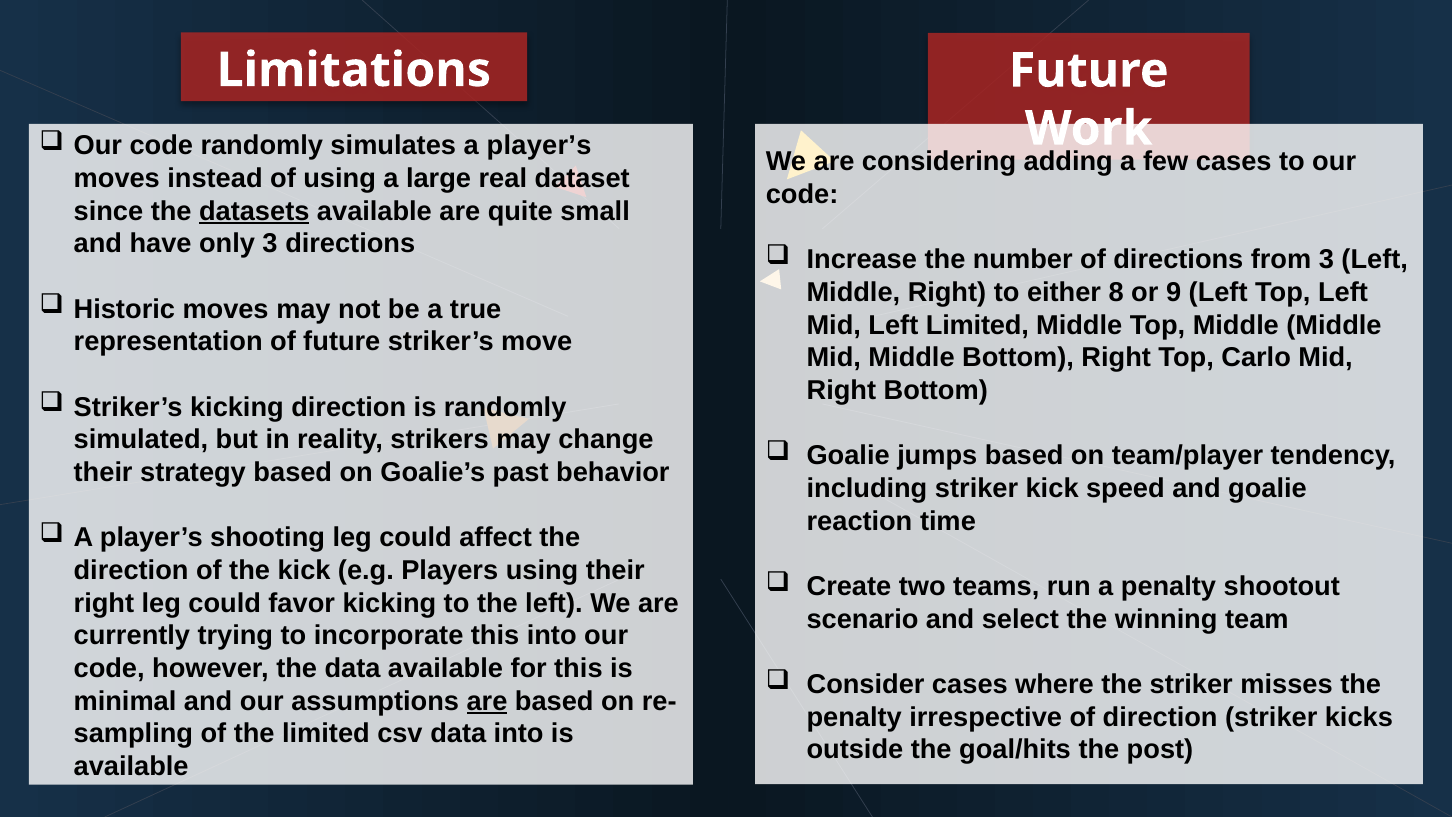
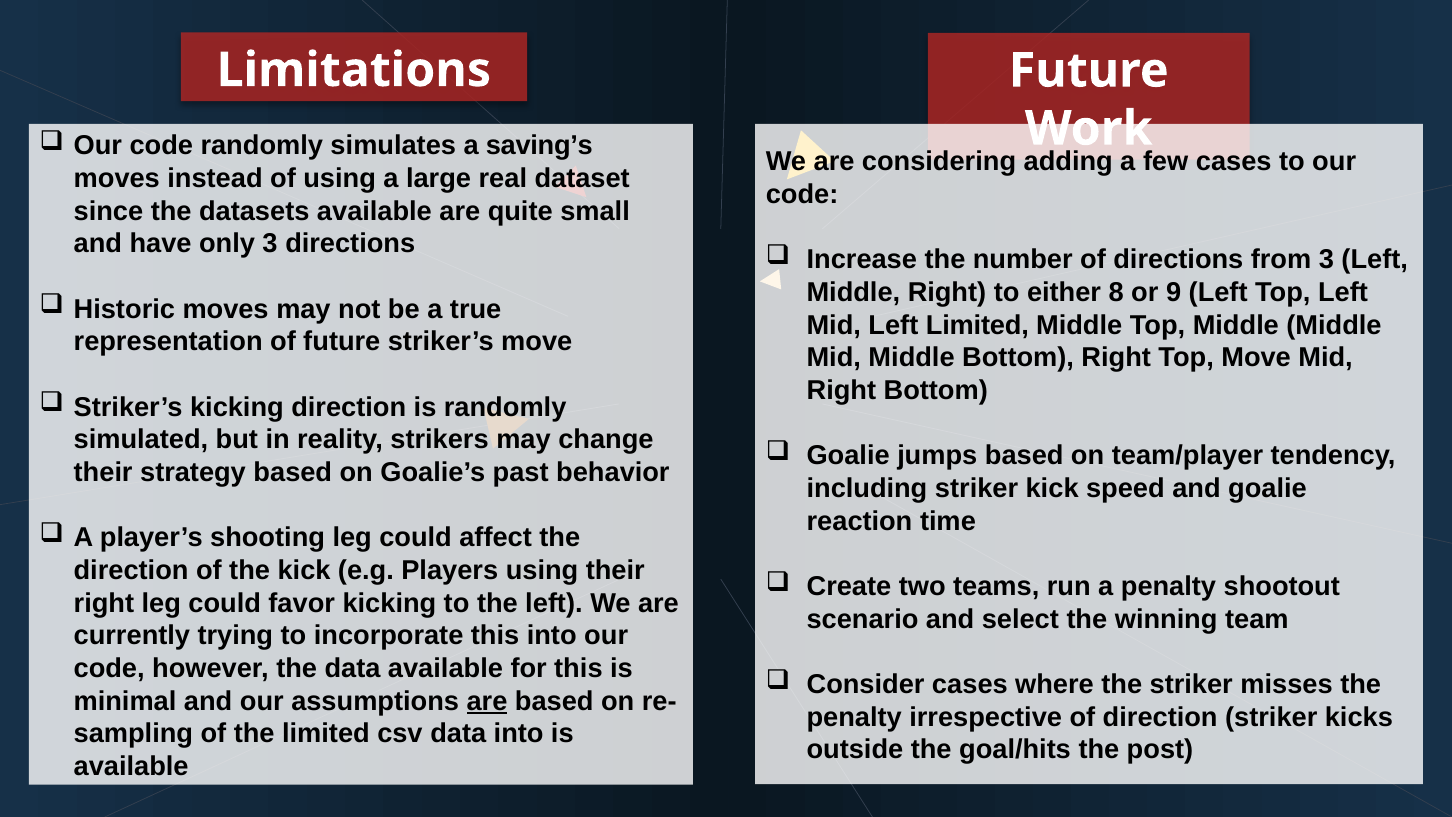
simulates a player’s: player’s -> saving’s (539, 146)
datasets underline: present -> none (254, 211)
Top Carlo: Carlo -> Move (1256, 358)
